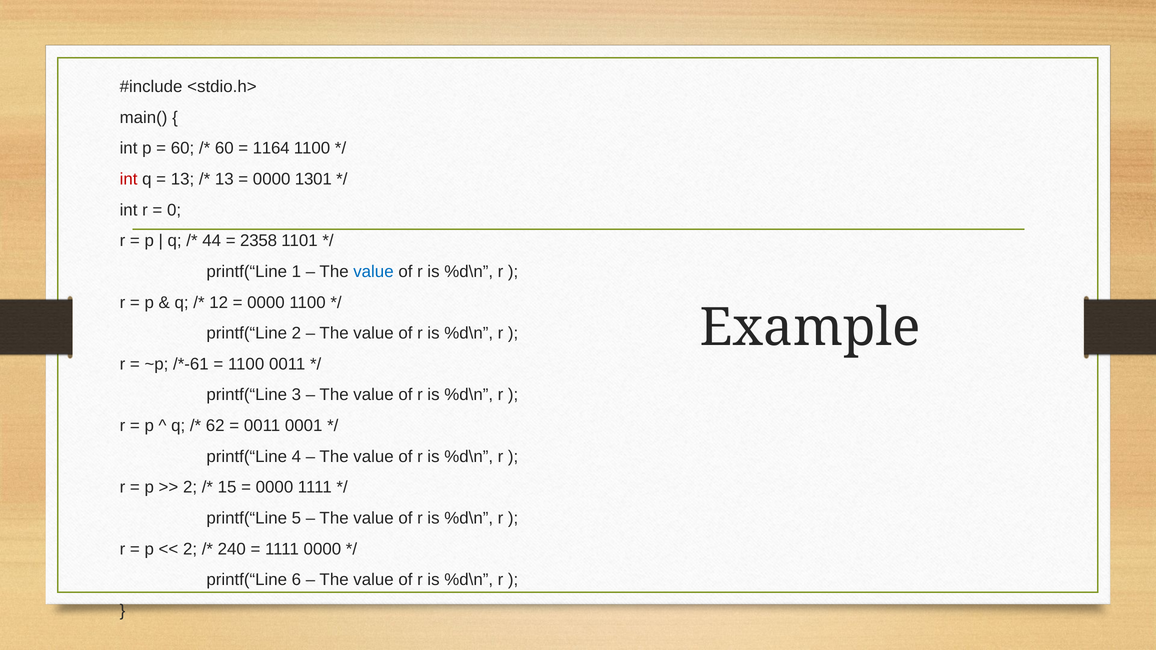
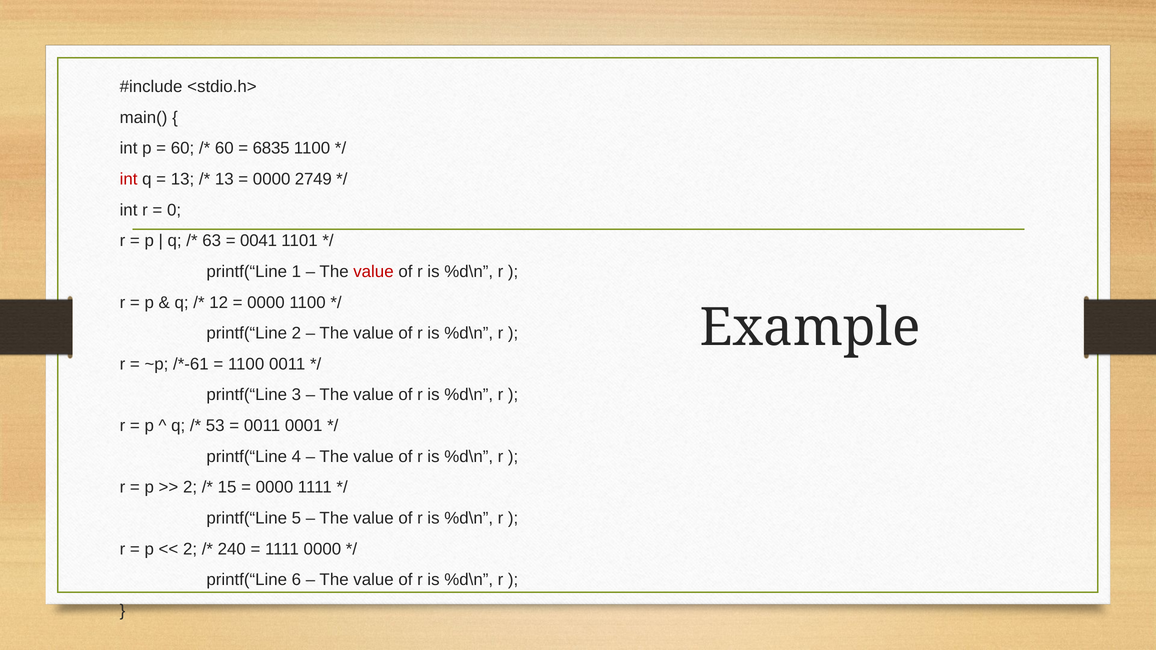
1164: 1164 -> 6835 (271, 148)
1301: 1301 -> 2749 (313, 179)
44: 44 -> 63 (212, 241)
2358: 2358 -> 0041 (259, 241)
value colour: blue -> red (373, 272)
62: 62 -> 53 (215, 426)
